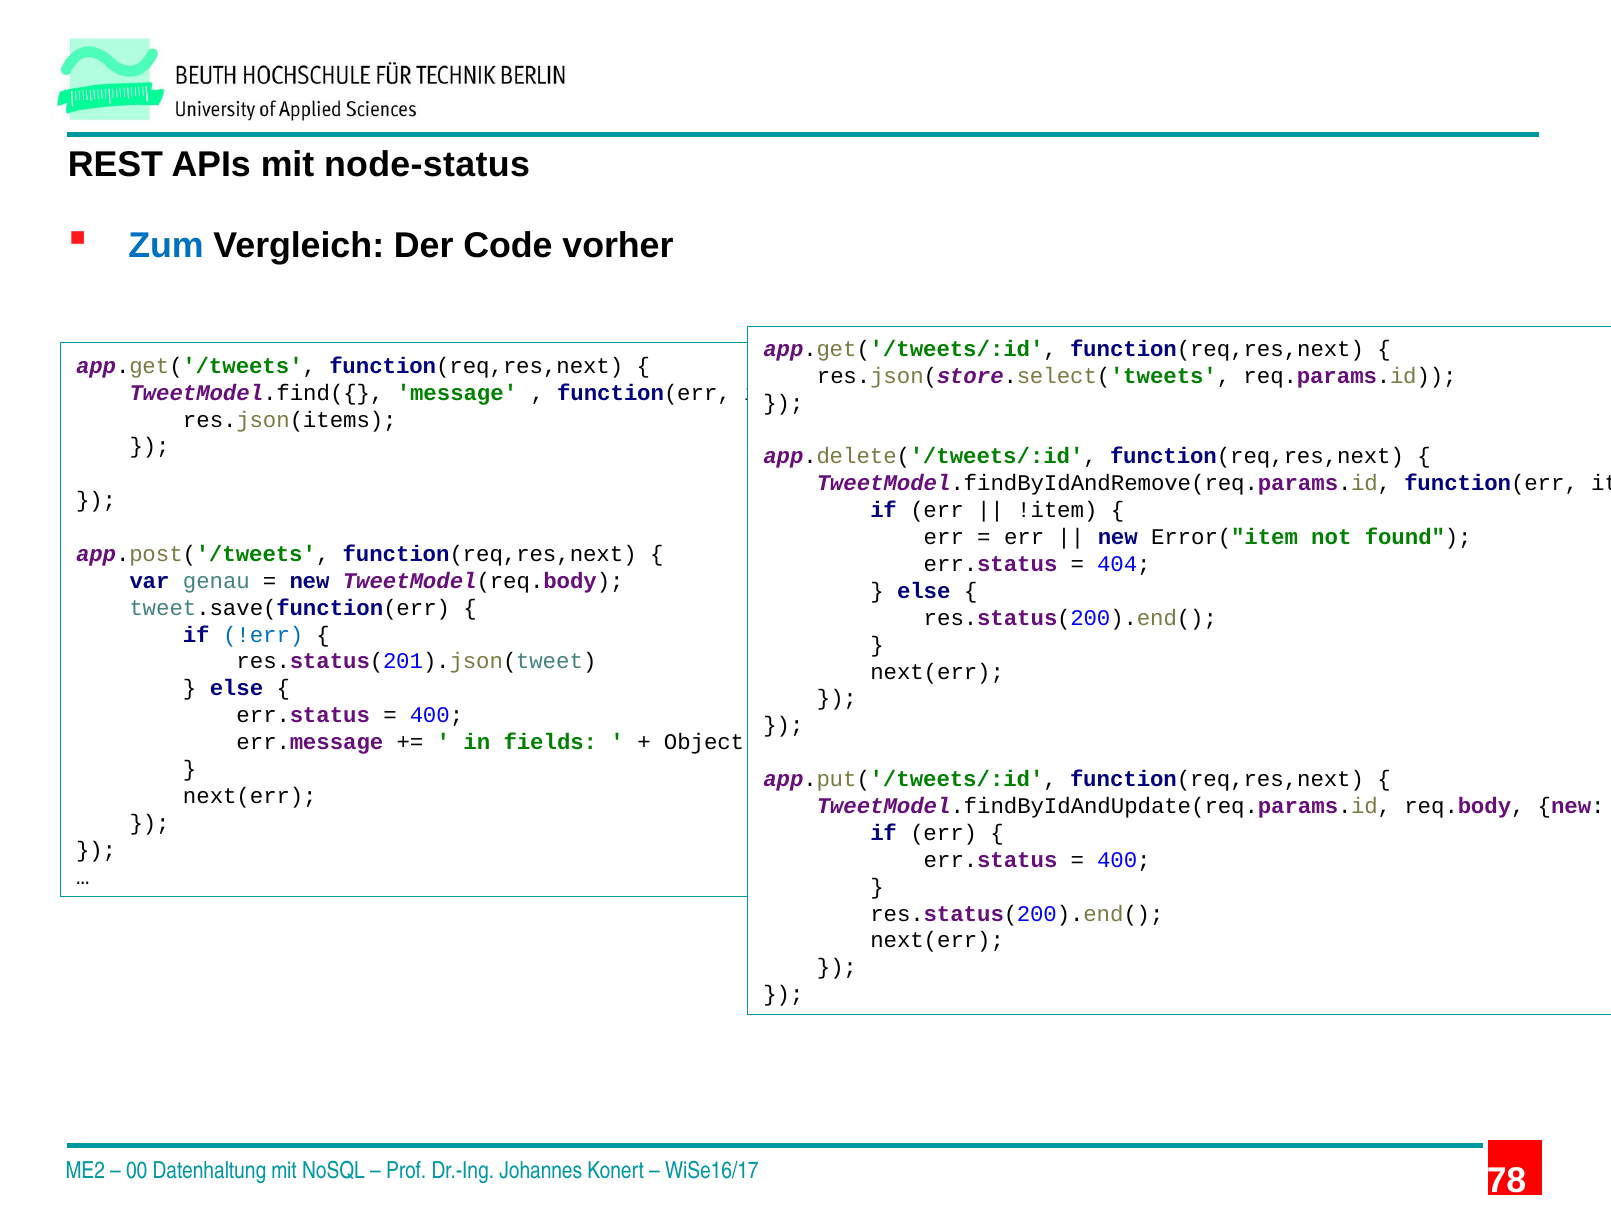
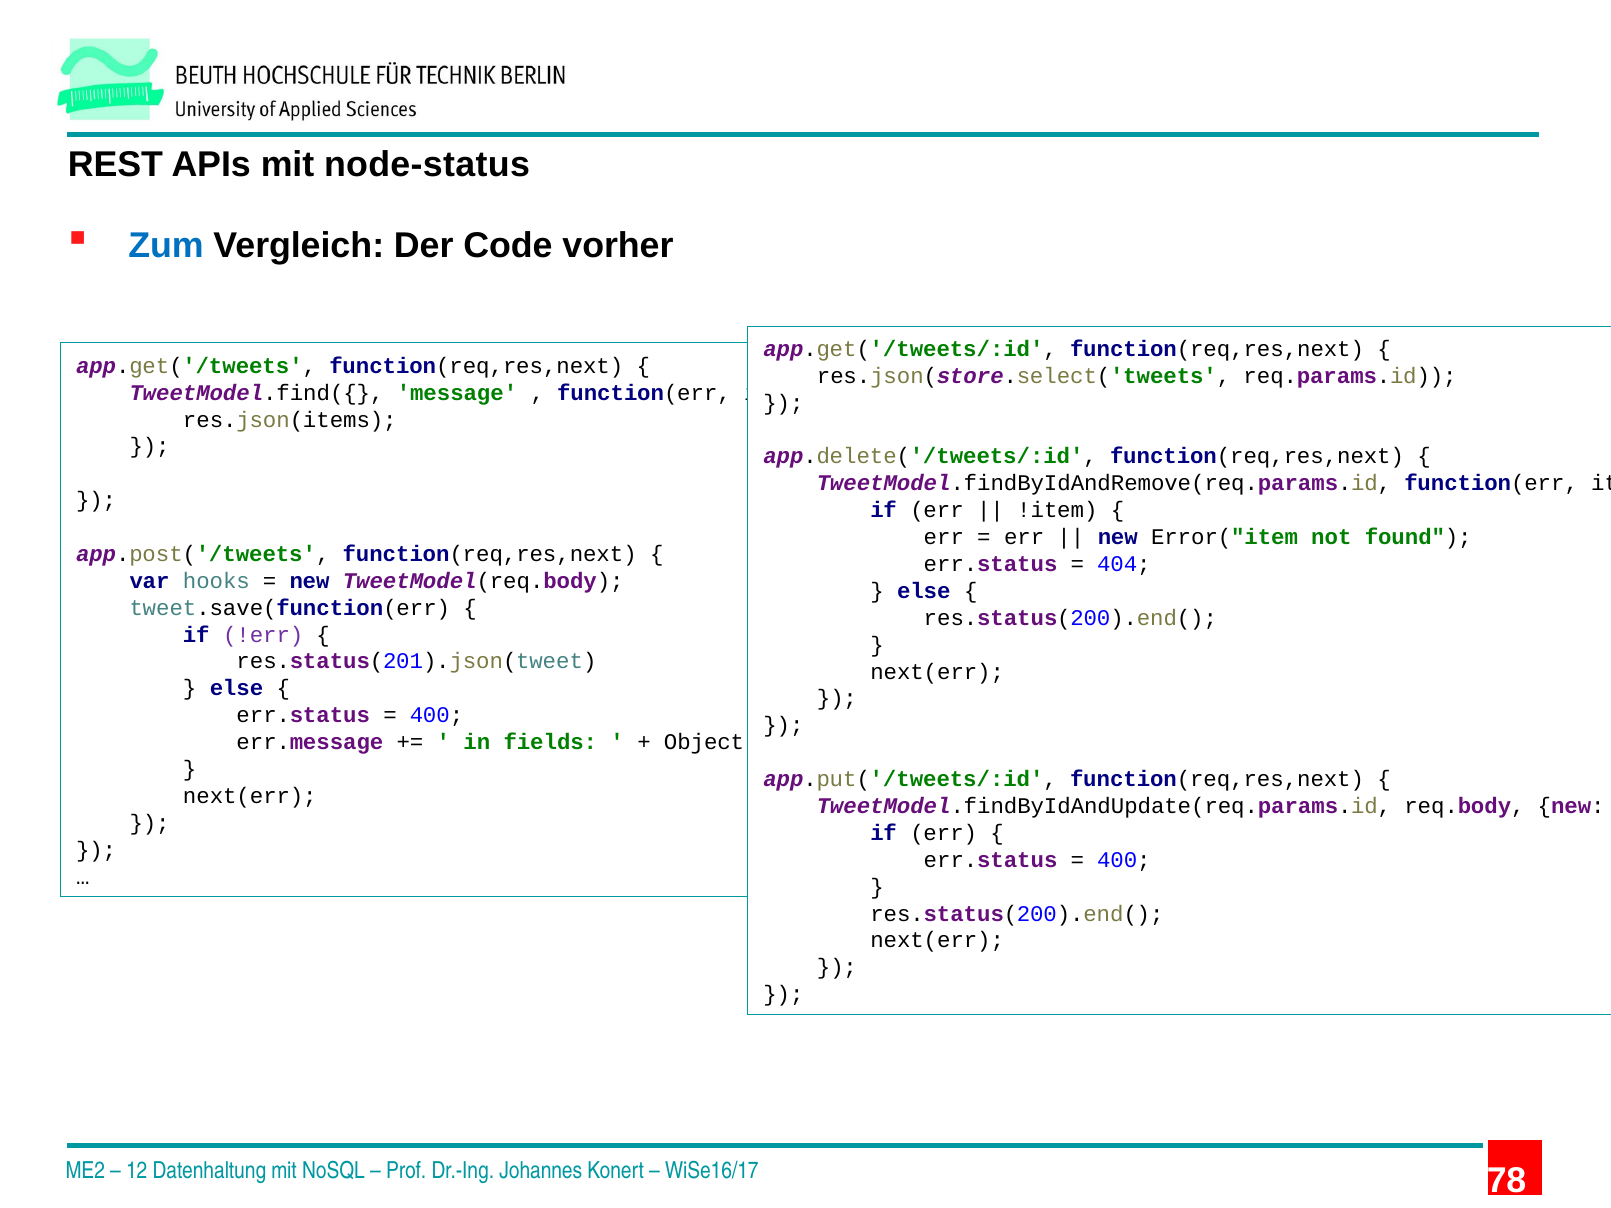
genau: genau -> hooks (216, 581)
!err colour: blue -> purple (263, 635)
00: 00 -> 12 (137, 1171)
